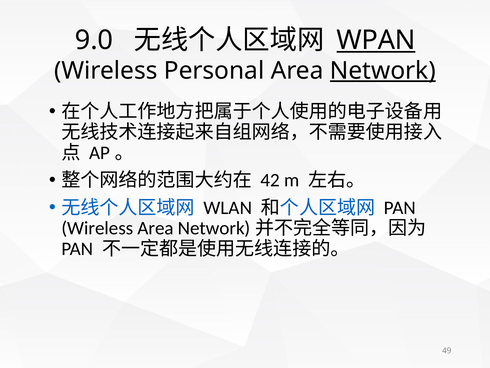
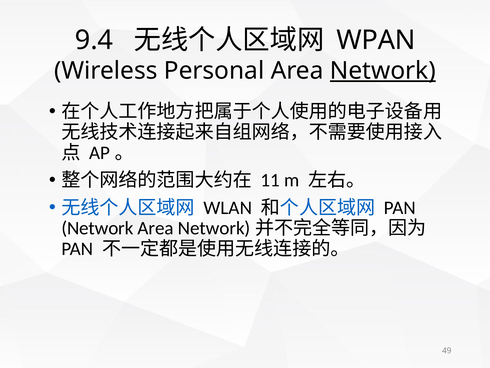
9.0: 9.0 -> 9.4 (94, 40)
WPAN underline: present -> none (376, 40)
42: 42 -> 11 (270, 180)
Wireless: Wireless -> Network (97, 228)
